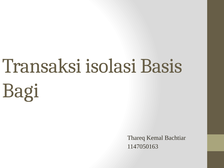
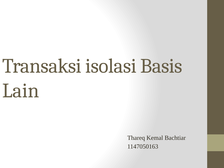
Bagi: Bagi -> Lain (21, 91)
